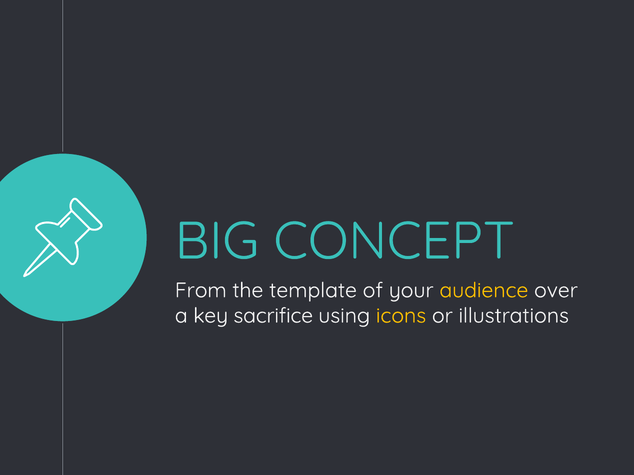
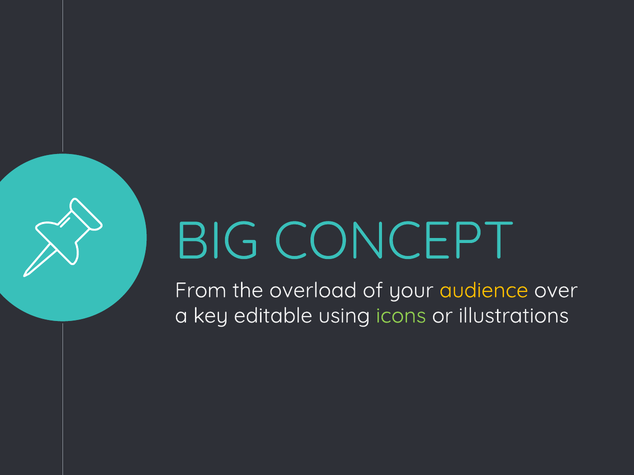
template: template -> overload (313, 291)
sacrifice: sacrifice -> editable (273, 316)
icons colour: yellow -> light green (401, 316)
